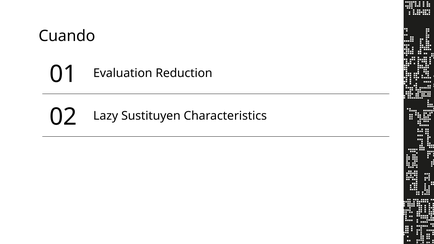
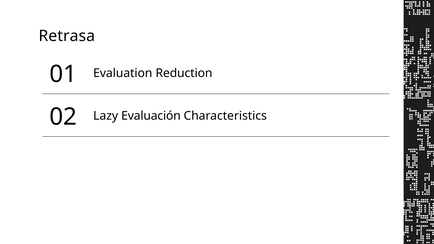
Cuando: Cuando -> Retrasa (67, 36)
Sustituyen: Sustituyen -> Evaluación (151, 116)
